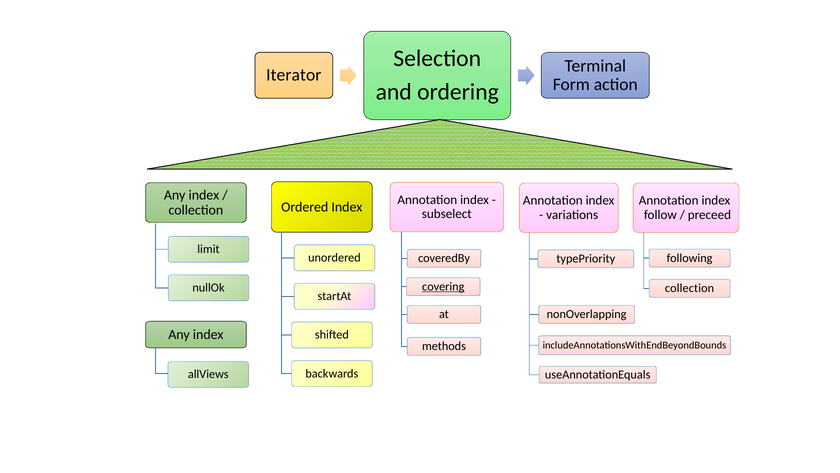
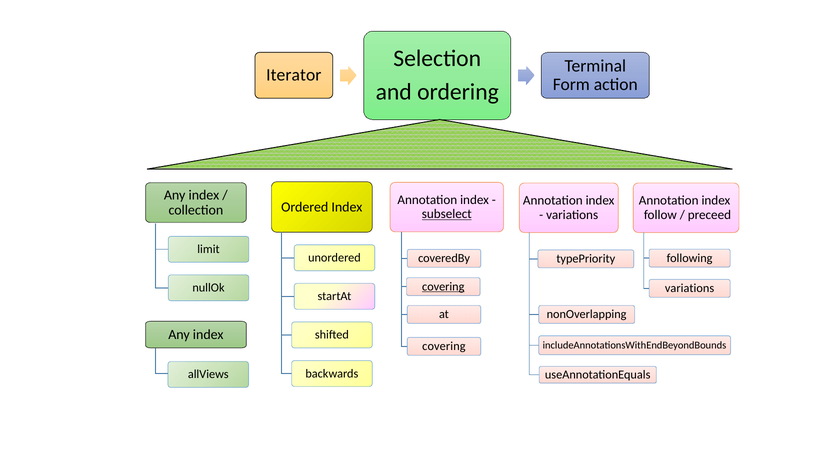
subselect underline: none -> present (447, 214)
collection: collection -> variations (690, 288)
methods: methods -> covering (444, 346)
